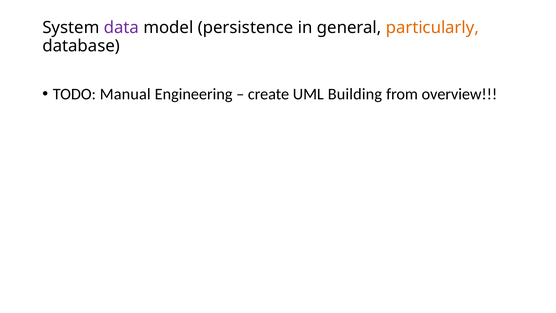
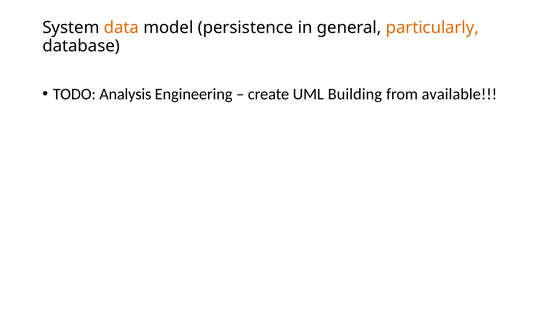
data colour: purple -> orange (121, 28)
Manual: Manual -> Analysis (125, 94)
overview: overview -> available (459, 94)
